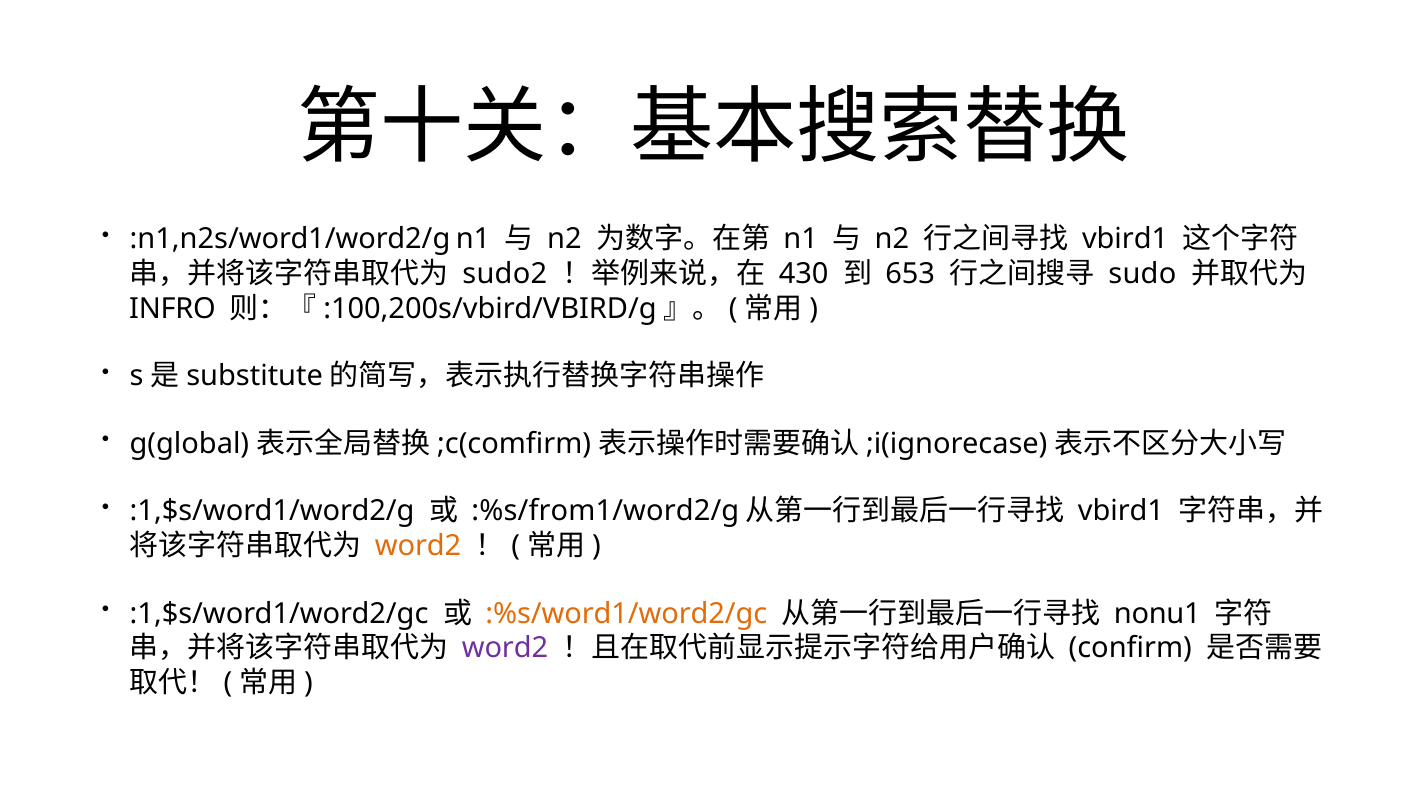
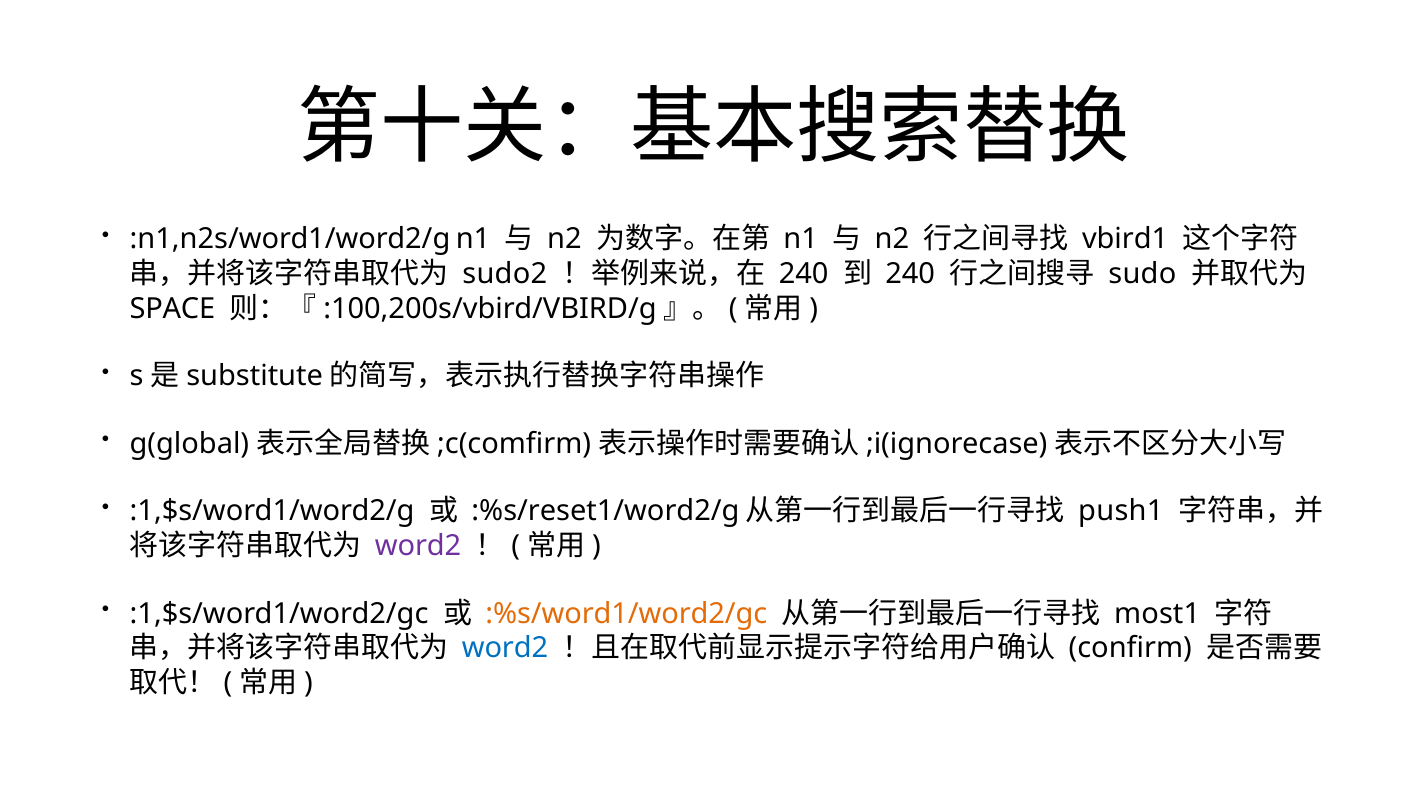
430: 430 -> 240 (804, 274)
653: 653 -> 240 (910, 274)
INFRO: INFRO -> SPACE (172, 309)
:%s/from1/word2/g: :%s/from1/word2/g -> :%s/reset1/word2/g (605, 511)
vbird1: vbird1 -> push1 (1121, 511)
word2 colour: orange -> purple (418, 546)
nonu1: nonu1 -> most1 (1157, 613)
word2 colour: purple -> blue (505, 648)
